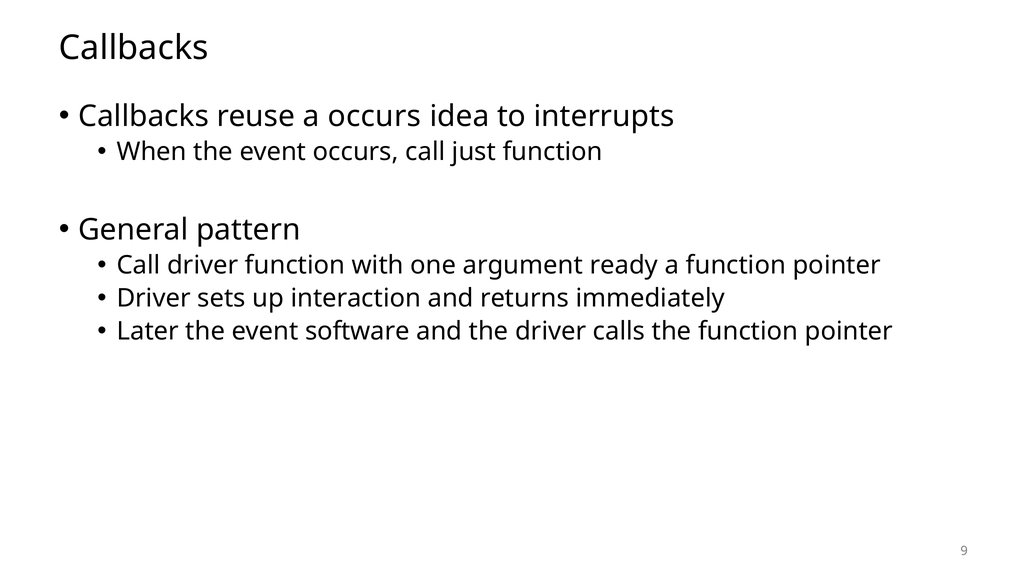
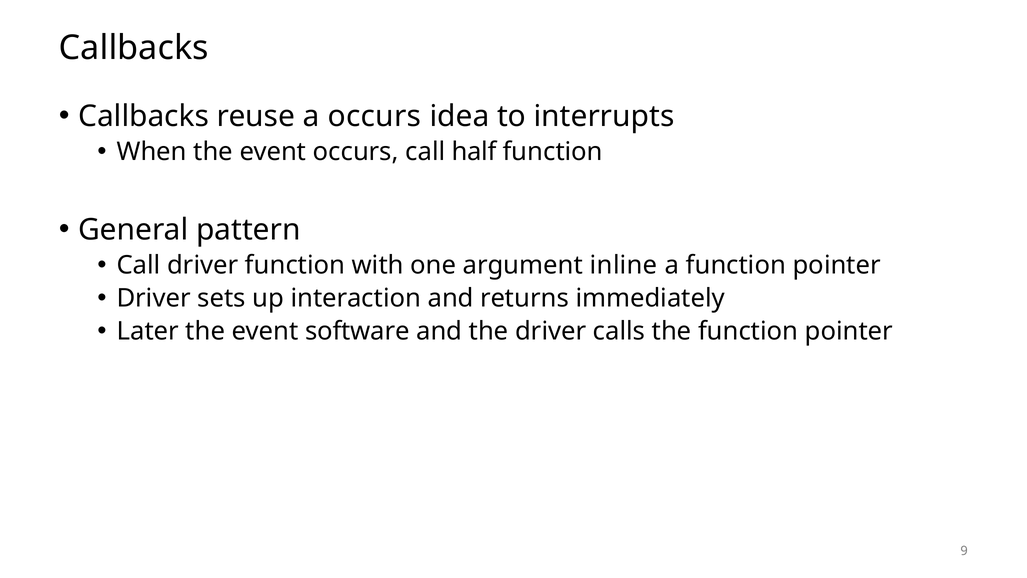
just: just -> half (474, 152)
ready: ready -> inline (624, 265)
